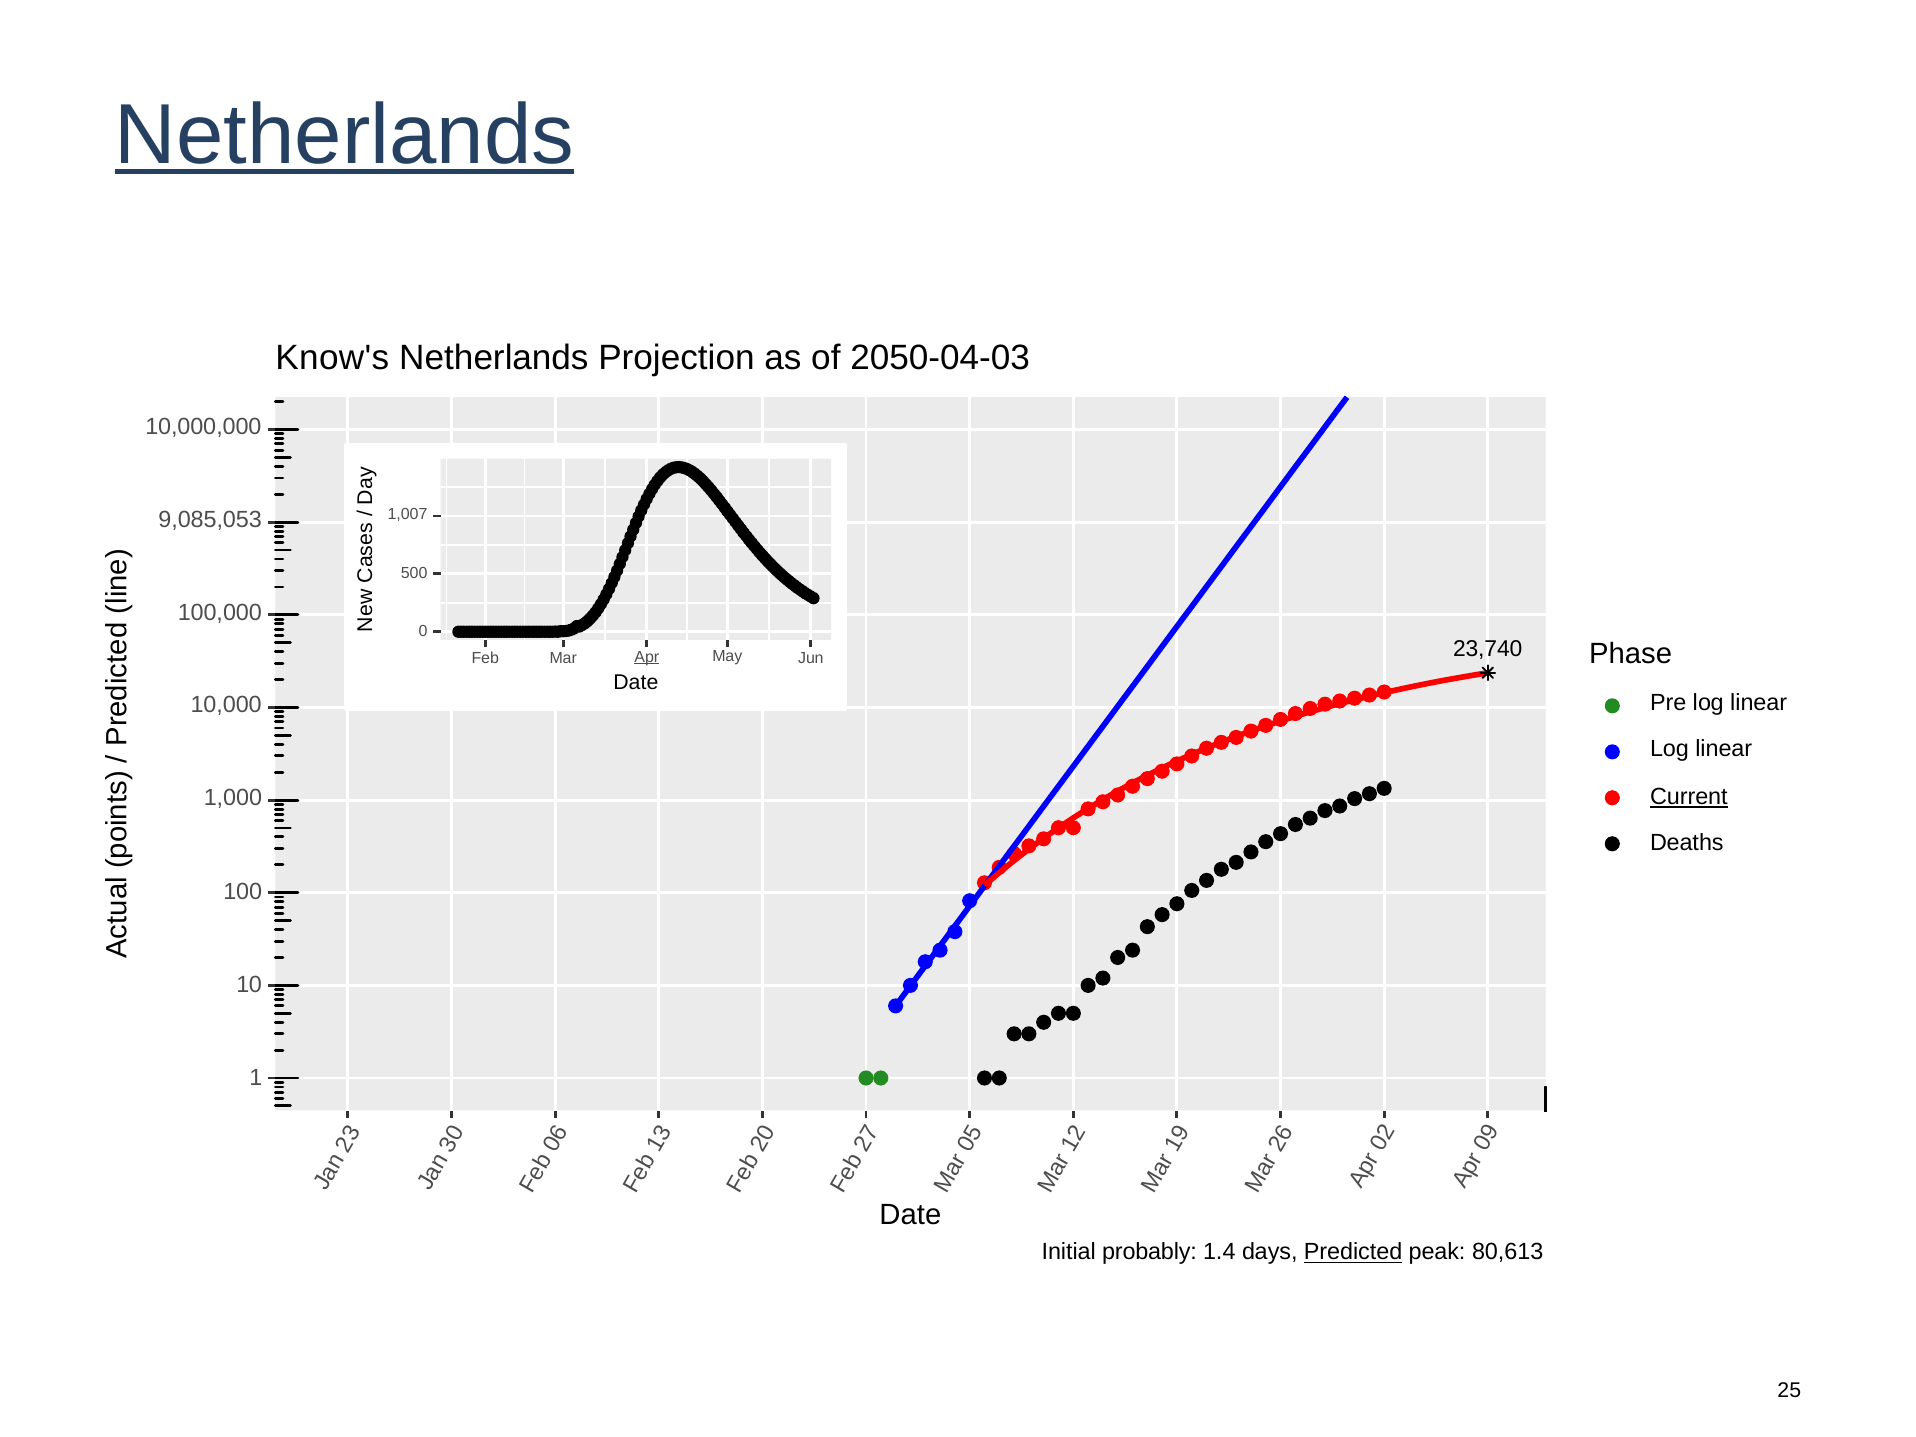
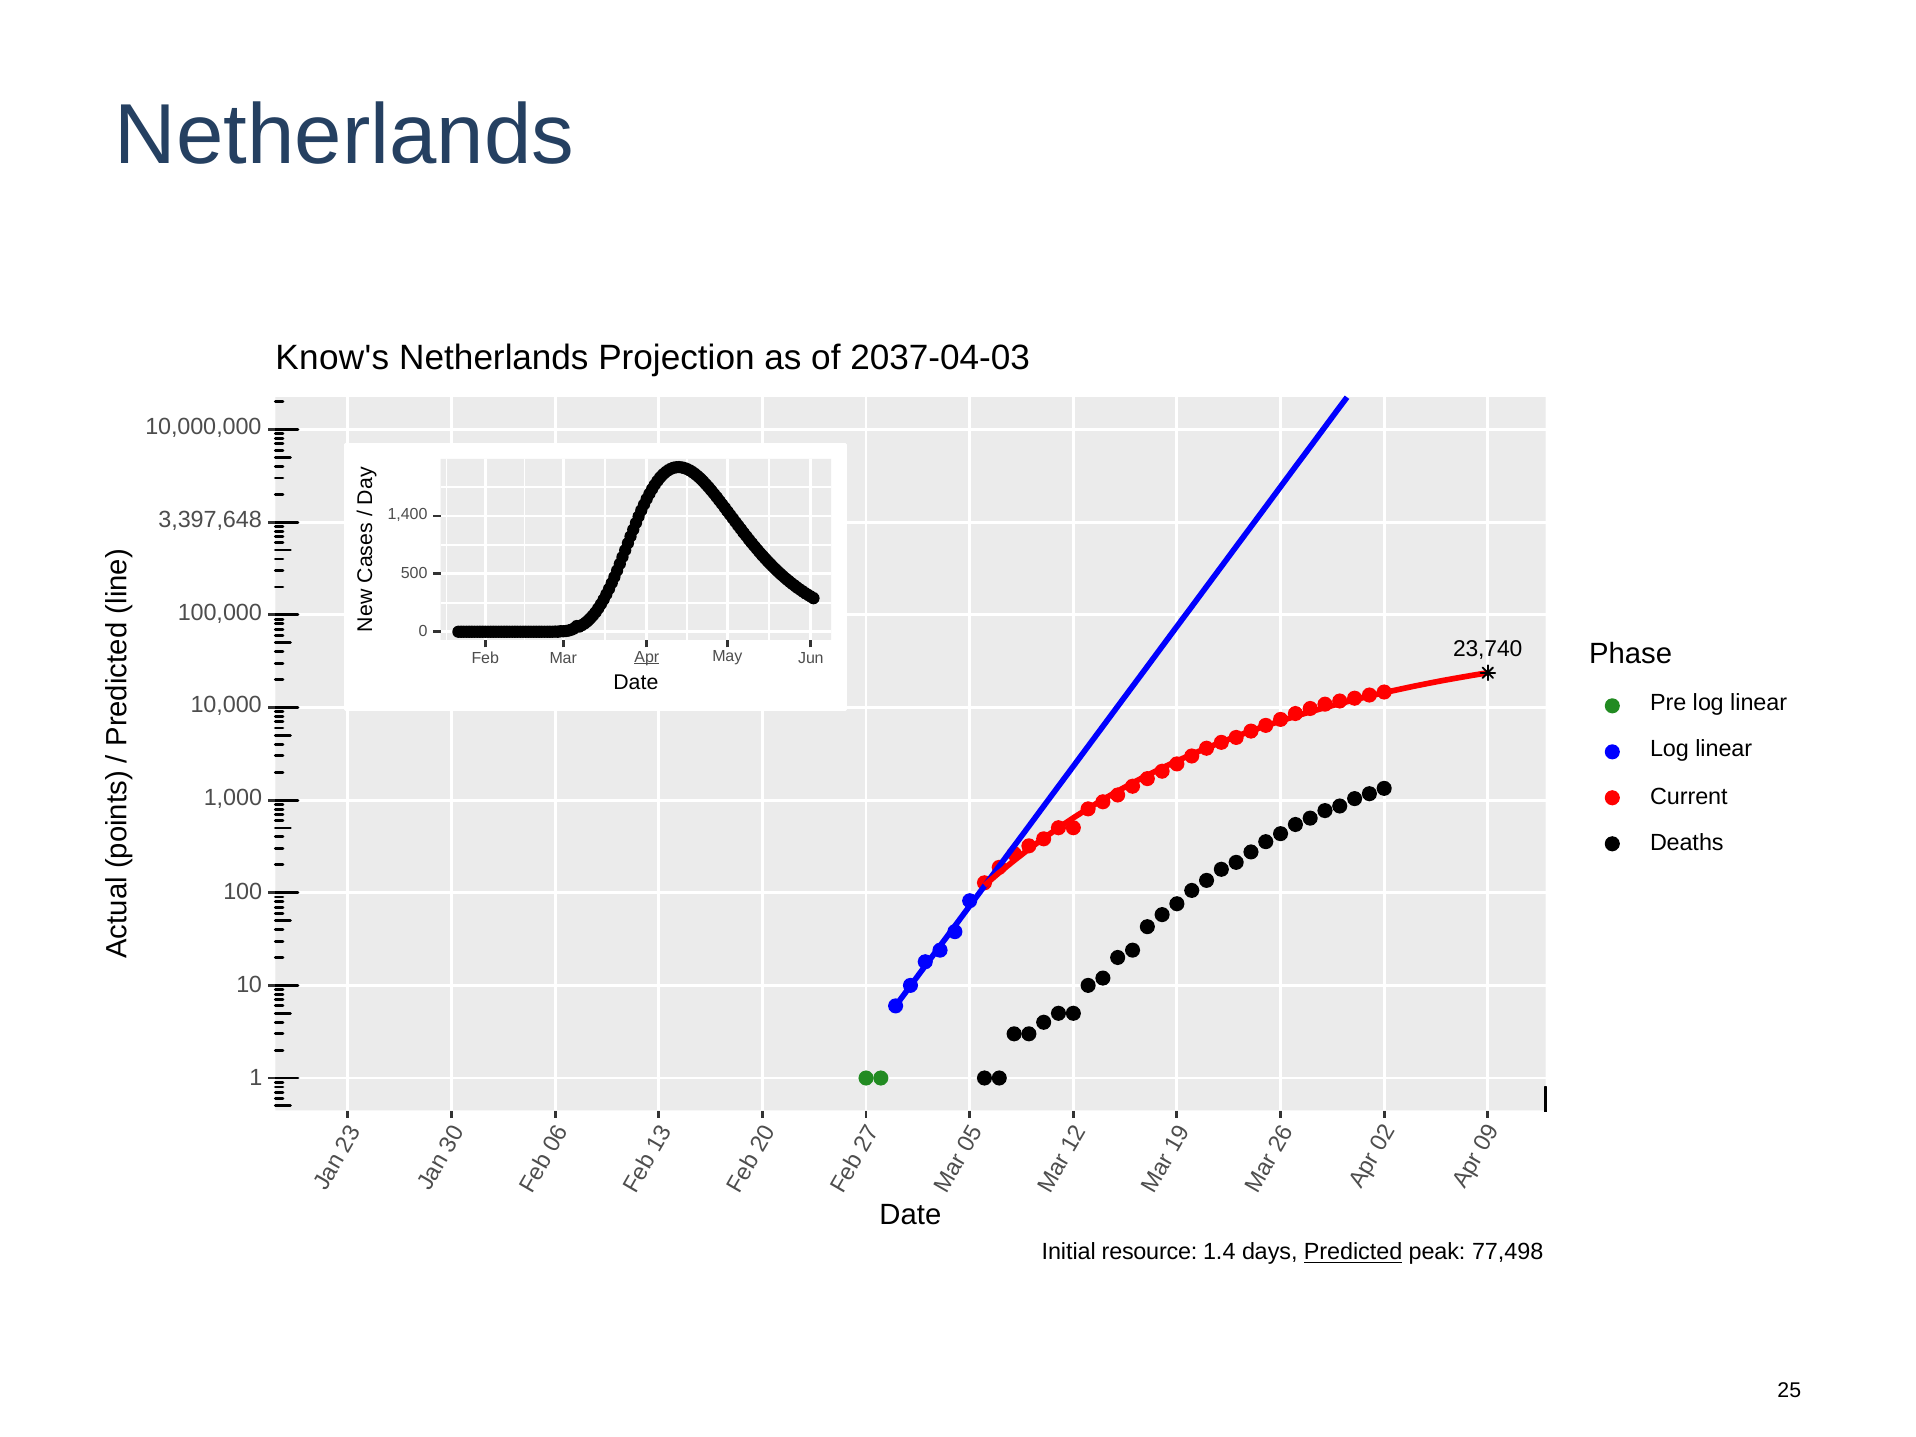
Netherlands underline: present -> none (345, 135)
2050-04-03: 2050-04-03 -> 2037-04-03 (940, 357)
1,007: 1,007 -> 1,400 (408, 514)
9,085,053: 9,085,053 -> 3,397,648 (210, 520)
Current underline: present -> none (1689, 797)
probably: probably -> resource (1149, 1252)
80,613: 80,613 -> 77,498 (1508, 1252)
